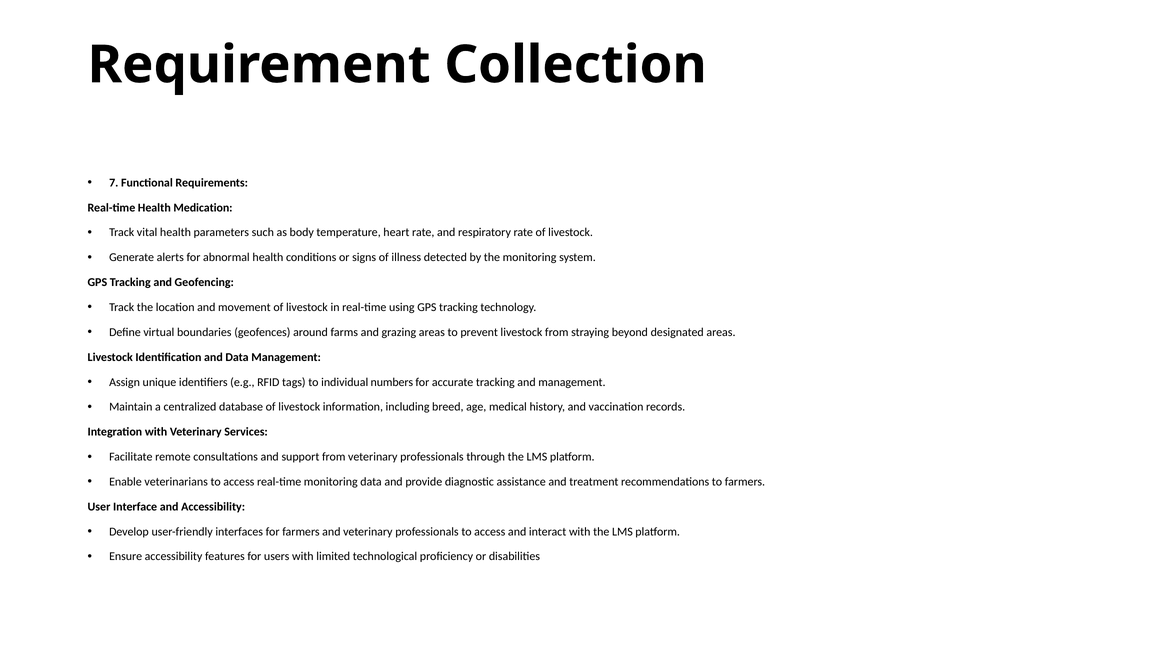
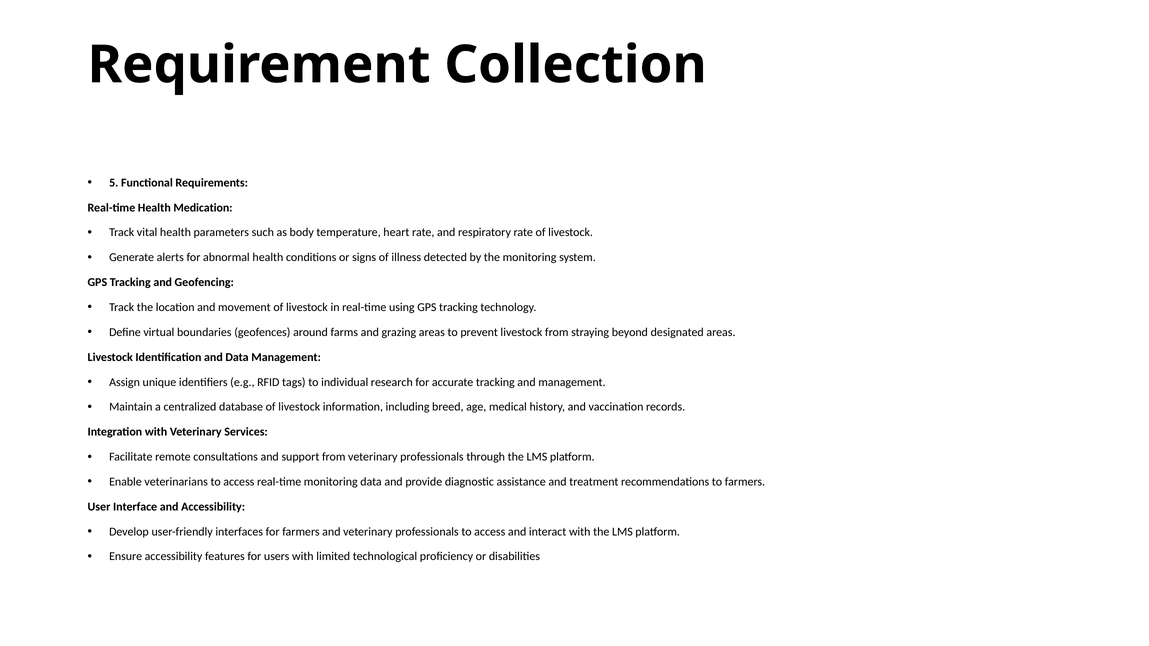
7: 7 -> 5 (114, 183)
numbers: numbers -> research (392, 382)
